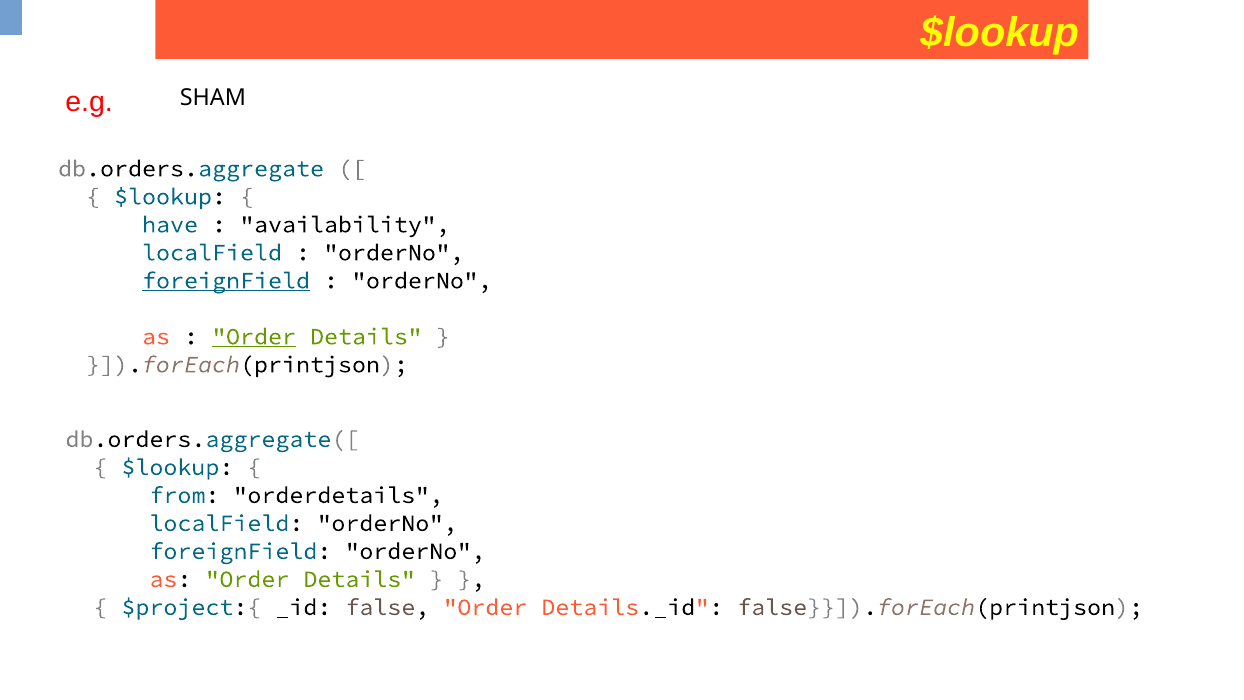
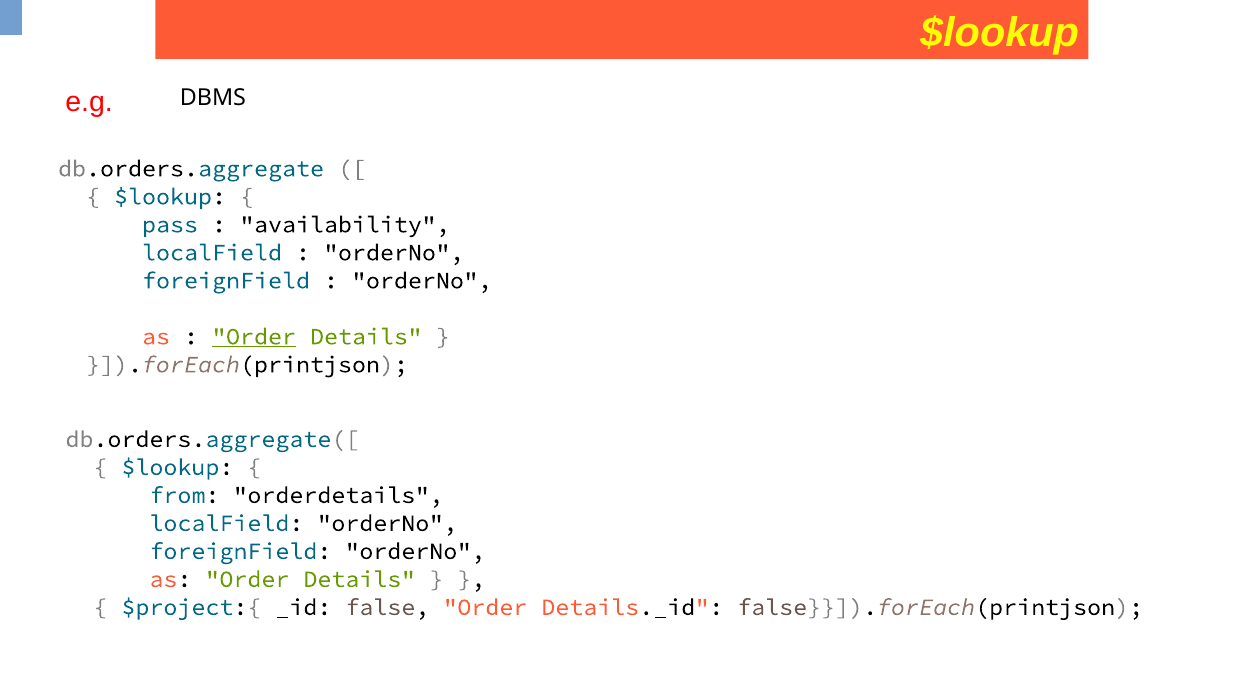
SHAM: SHAM -> DBMS (213, 98)
have: have -> pass (170, 225)
foreignField underline: present -> none (226, 281)
